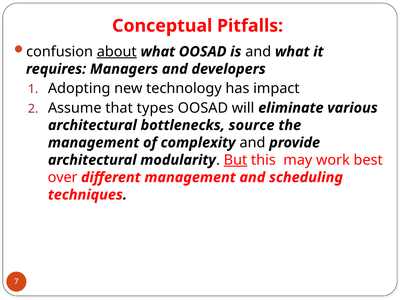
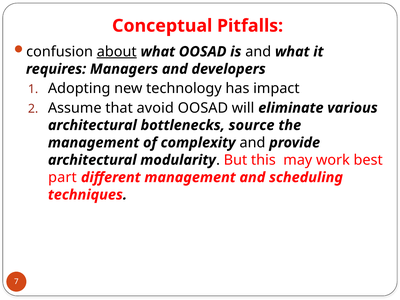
types: types -> avoid (155, 108)
But underline: present -> none (236, 160)
over: over -> part (62, 177)
